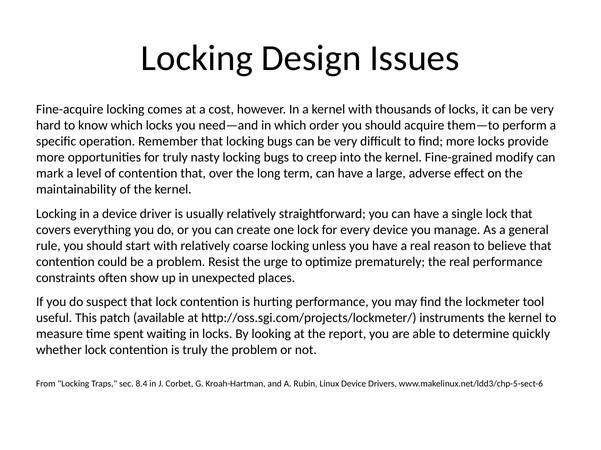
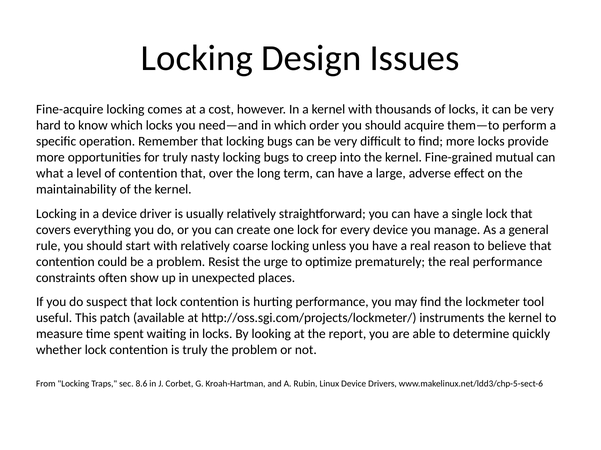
modify: modify -> mutual (515, 157)
mark: mark -> what (50, 173)
8.4: 8.4 -> 8.6 (141, 384)
